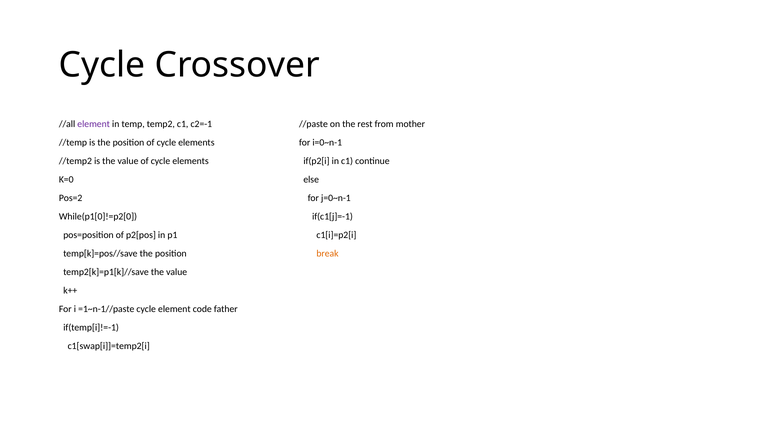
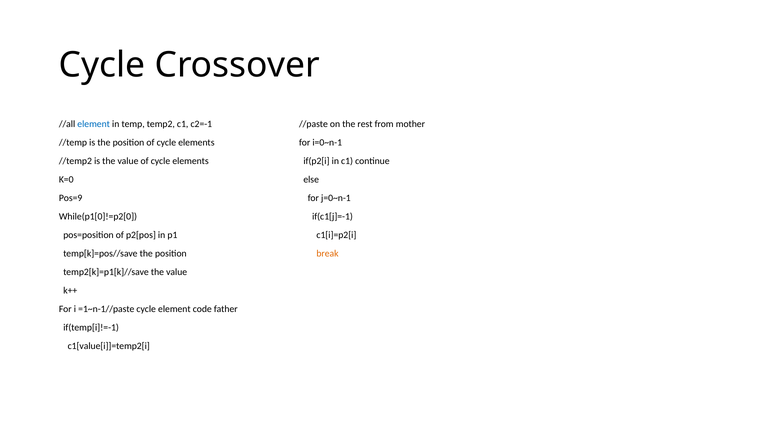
element colour: purple -> blue (94, 124)
Pos=2: Pos=2 -> Pos=9 (71, 198)
c1[swap[i]]=temp2[i: c1[swap[i]]=temp2[i -> c1[value[i]]=temp2[i (109, 346)
